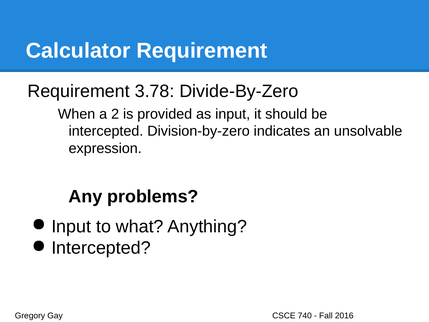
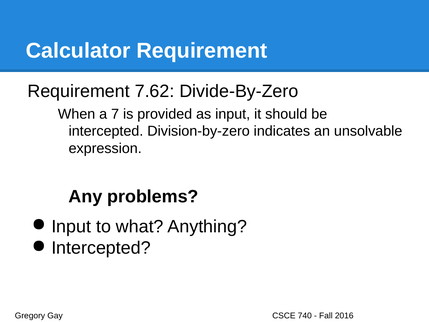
3.78: 3.78 -> 7.62 (155, 91)
2: 2 -> 7 (115, 114)
